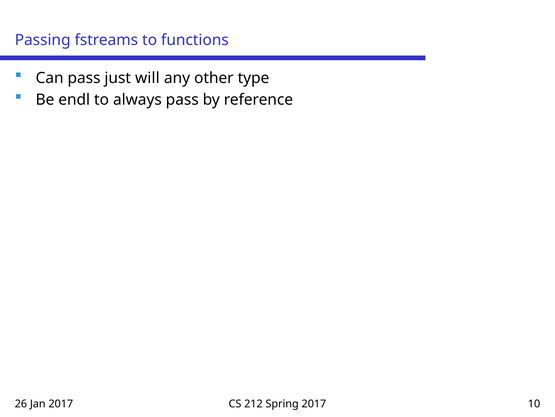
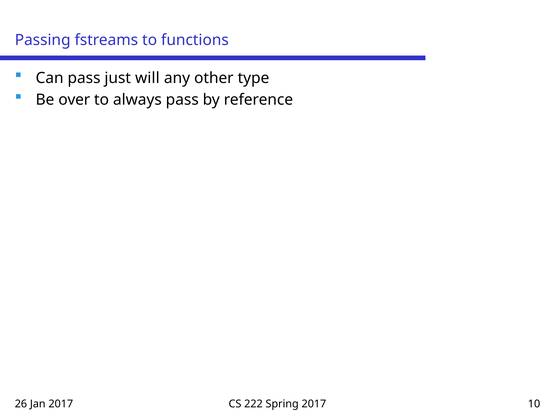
endl: endl -> over (74, 99)
212: 212 -> 222 (253, 403)
